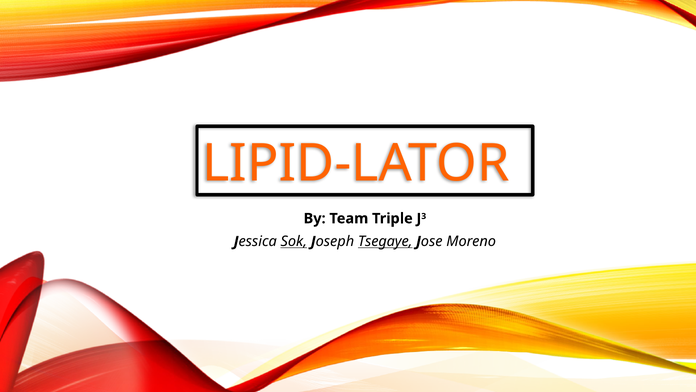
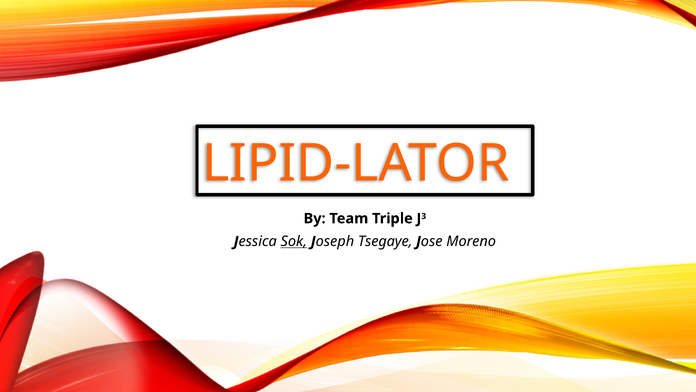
Tsegaye underline: present -> none (385, 241)
